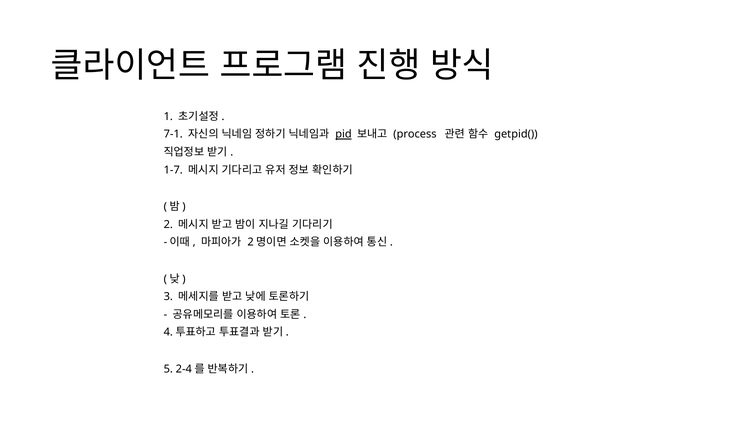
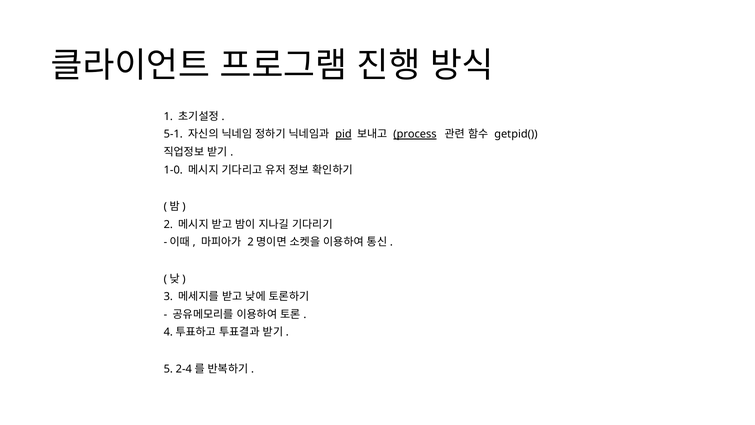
7-1: 7-1 -> 5-1 (173, 134)
process underline: none -> present (415, 134)
1-7: 1-7 -> 1-0 (173, 170)
